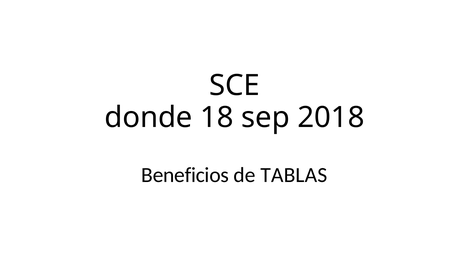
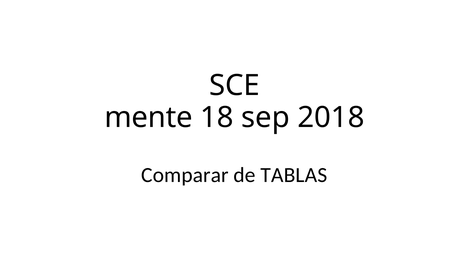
donde: donde -> mente (149, 117)
Beneficios: Beneficios -> Comparar (185, 175)
